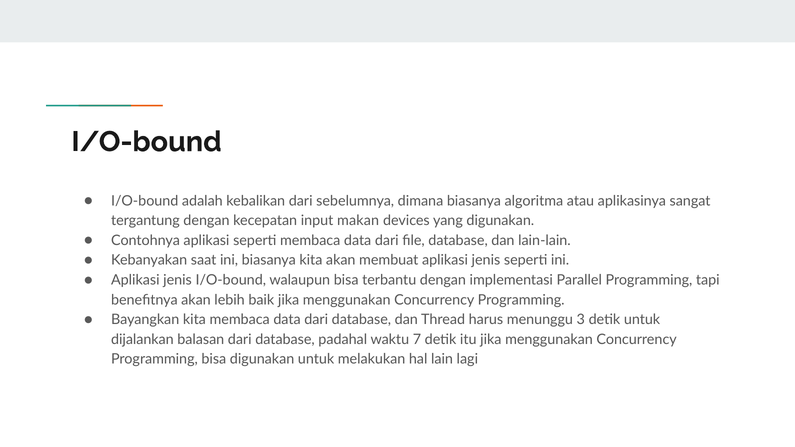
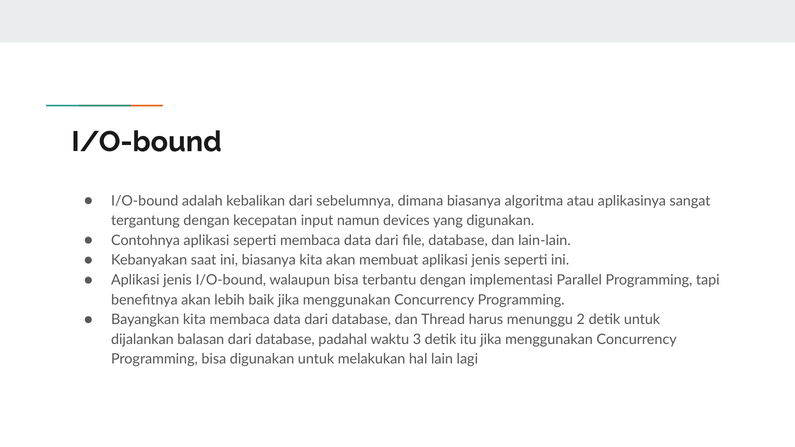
makan: makan -> namun (358, 221)
3: 3 -> 2 (581, 320)
7: 7 -> 3 (417, 340)
